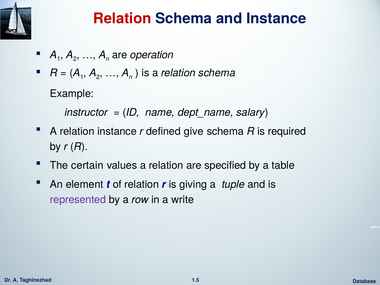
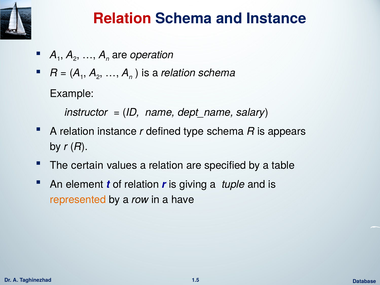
give: give -> type (194, 131)
required: required -> appears (287, 131)
represented colour: purple -> orange (78, 200)
write: write -> have (183, 200)
